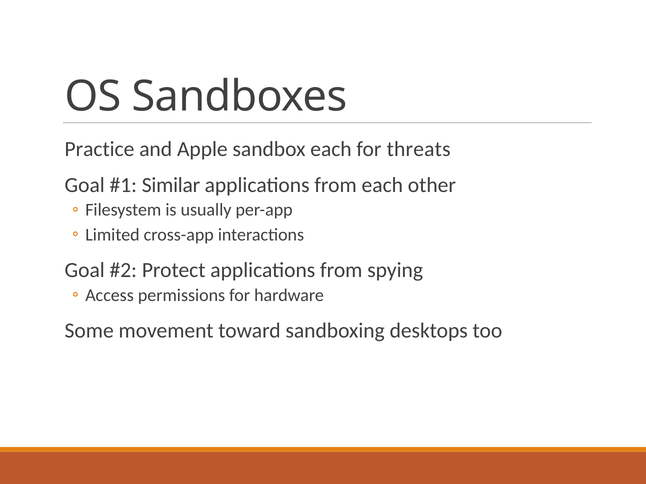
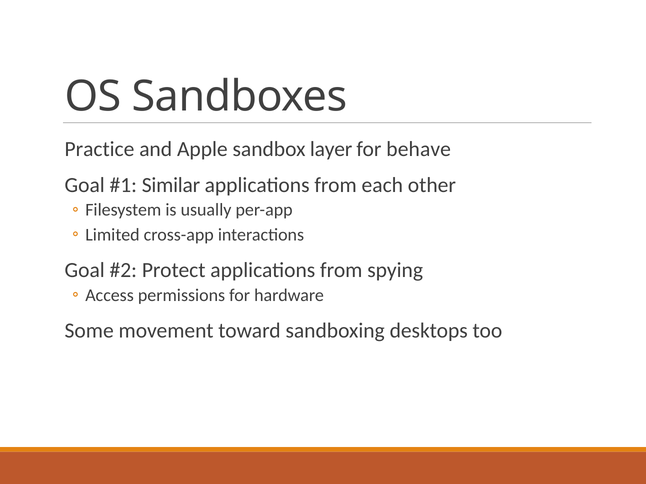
sandbox each: each -> layer (331, 149)
threats: threats -> behave (419, 149)
